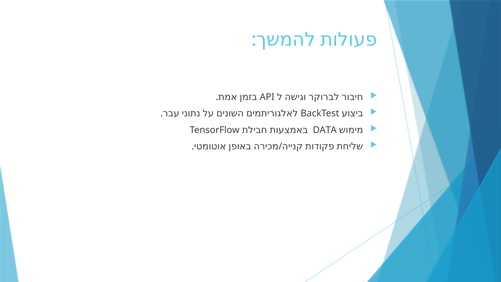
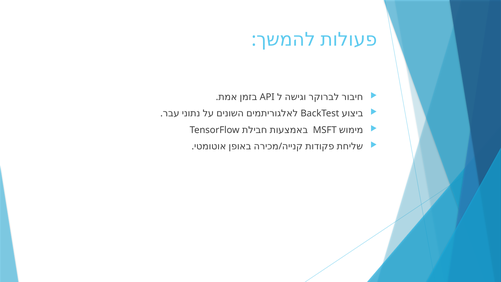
DATA: DATA -> MSFT (325, 130)
